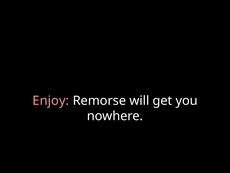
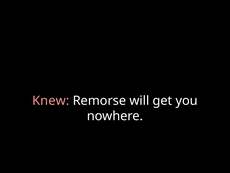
Enjoy: Enjoy -> Knew (51, 100)
